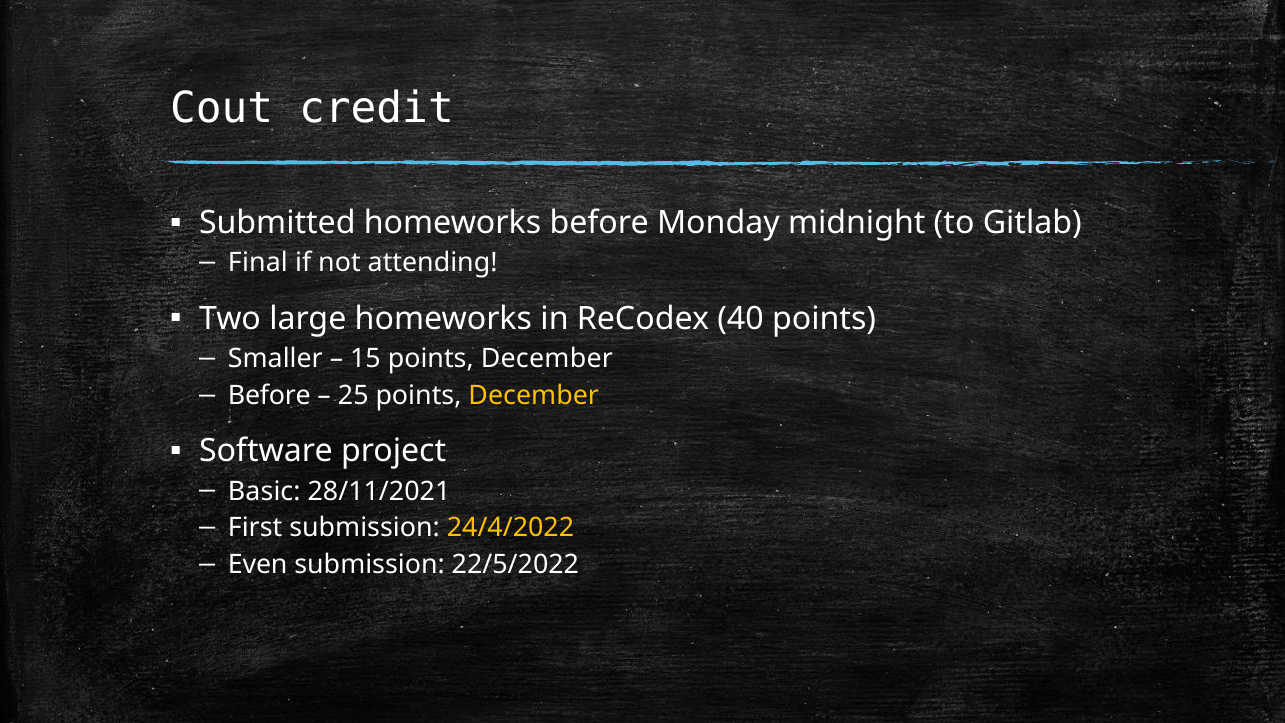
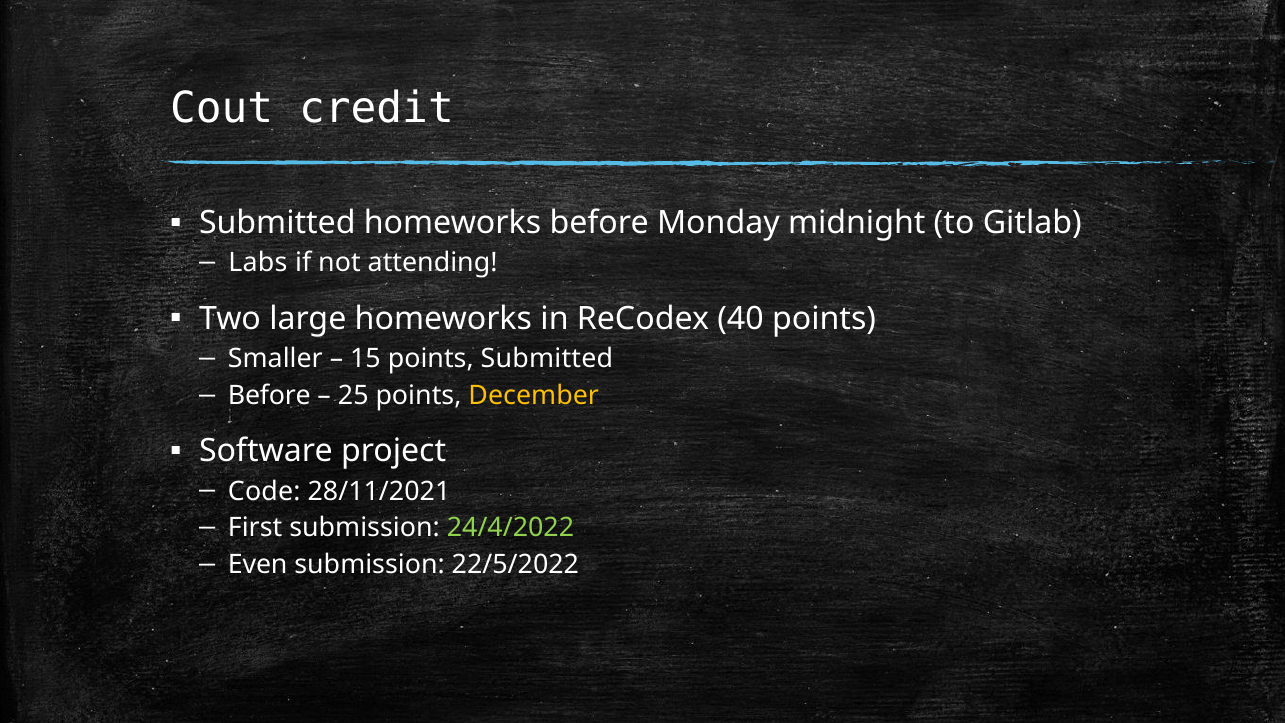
Final: Final -> Labs (258, 263)
15 points December: December -> Submitted (547, 358)
Basic: Basic -> Code (264, 491)
24/4/2022 colour: yellow -> light green (510, 528)
